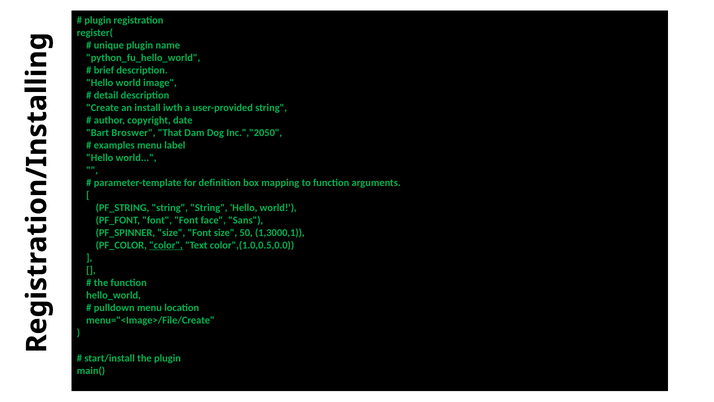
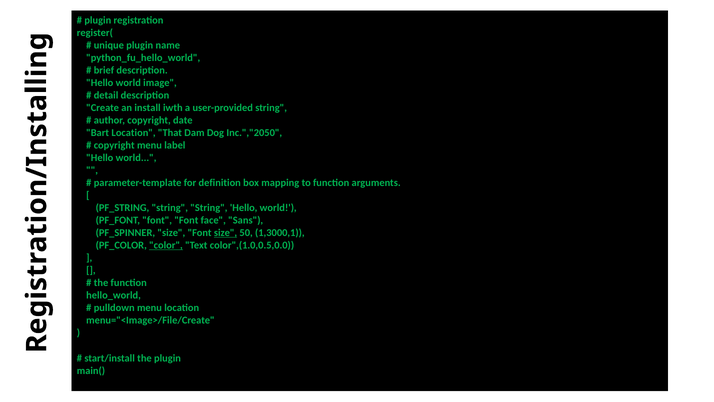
Bart Broswer: Broswer -> Location (134, 133)
examples: examples -> copyright (114, 145)
size underline: none -> present (226, 233)
